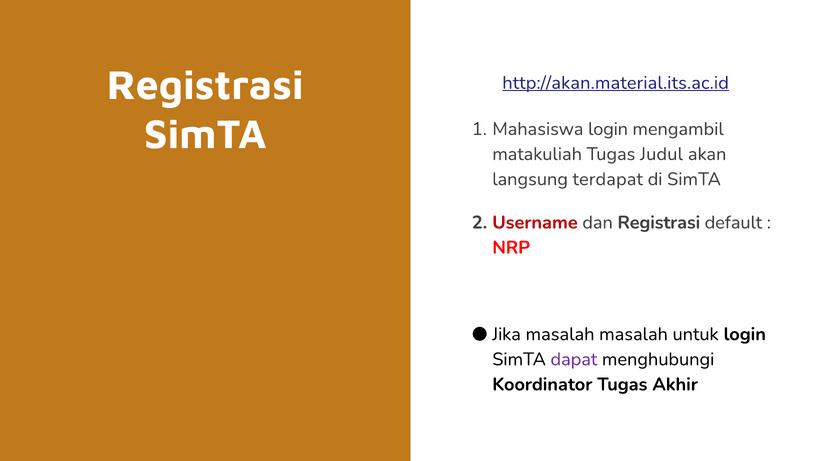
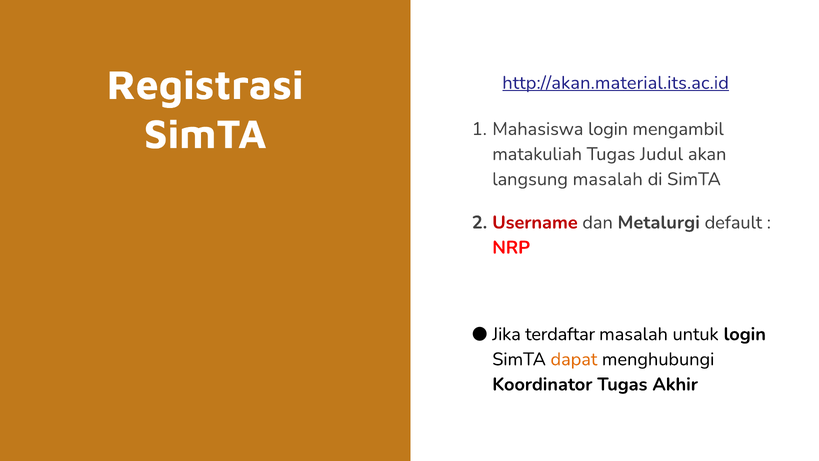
langsung terdapat: terdapat -> masalah (608, 179)
dan Registrasi: Registrasi -> Metalurgi (659, 222)
Jika masalah: masalah -> terdaftar (560, 334)
dapat colour: purple -> orange (574, 359)
